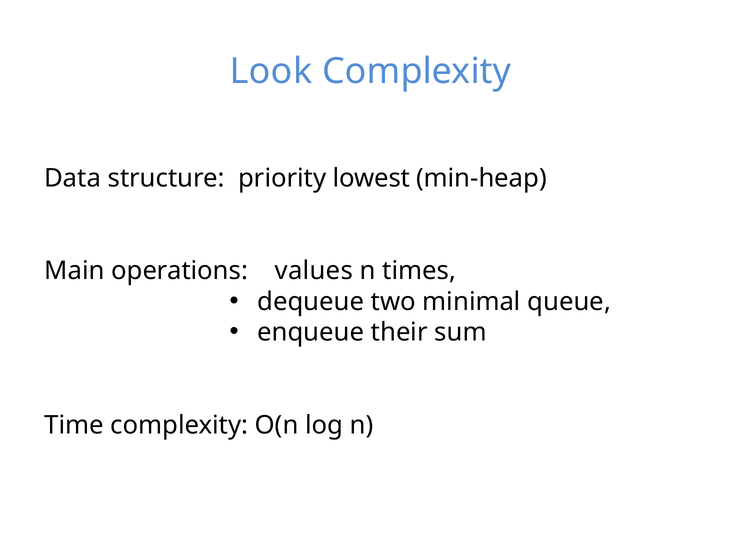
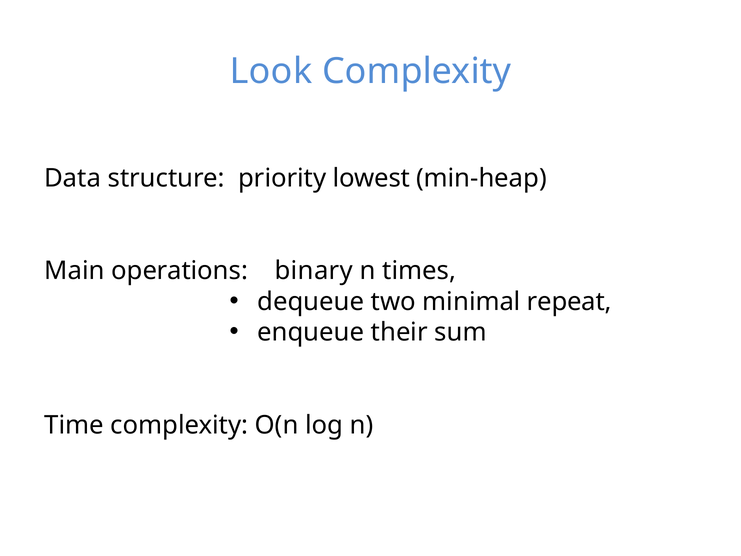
values: values -> binary (314, 271)
queue: queue -> repeat (569, 301)
